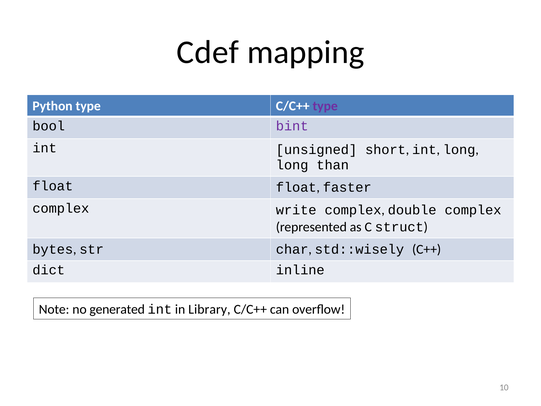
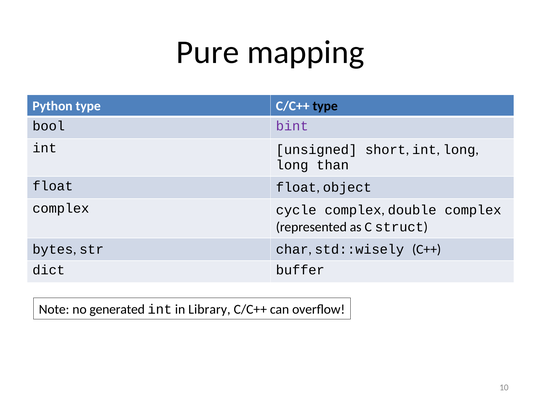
Cdef: Cdef -> Pure (208, 52)
type colour: purple -> black (325, 106)
faster: faster -> object (347, 187)
write: write -> cycle (296, 210)
inline: inline -> buffer (300, 270)
